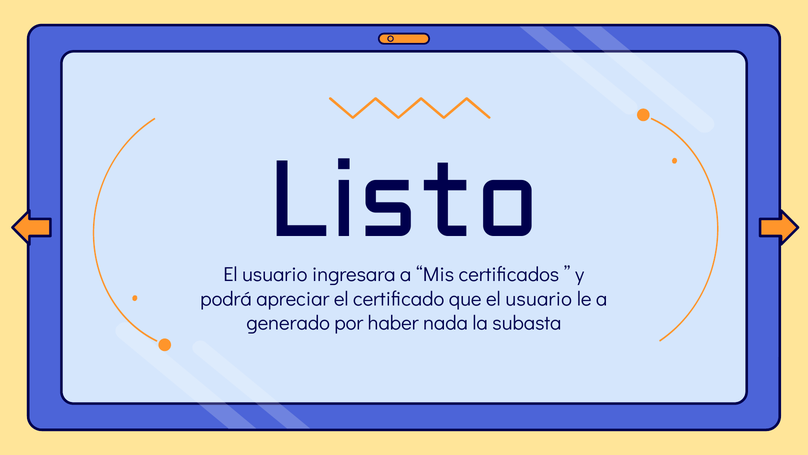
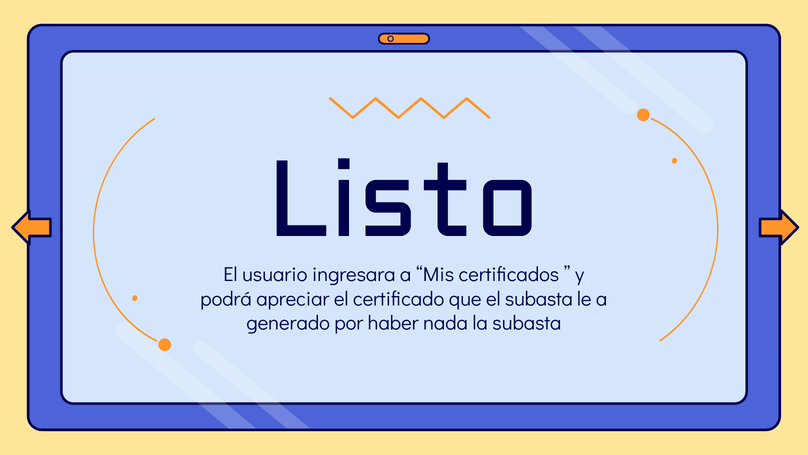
que el usuario: usuario -> subasta (539, 299)
